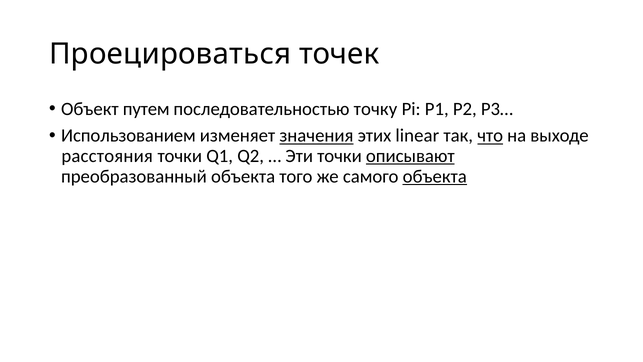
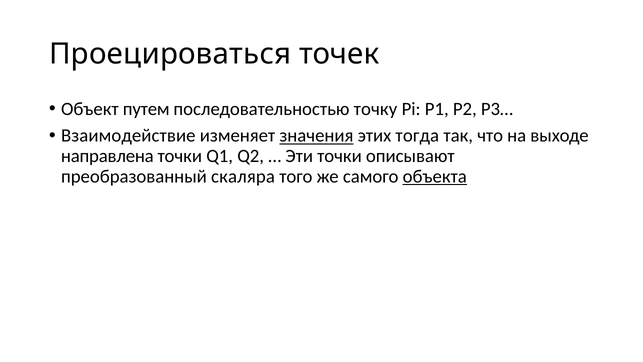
Использованием: Использованием -> Взаимодействие (128, 136)
linear: linear -> тогда (417, 136)
что underline: present -> none (490, 136)
расстояния: расстояния -> направлена (107, 156)
описывают underline: present -> none (410, 156)
преобразованный объекта: объекта -> скаляра (243, 176)
